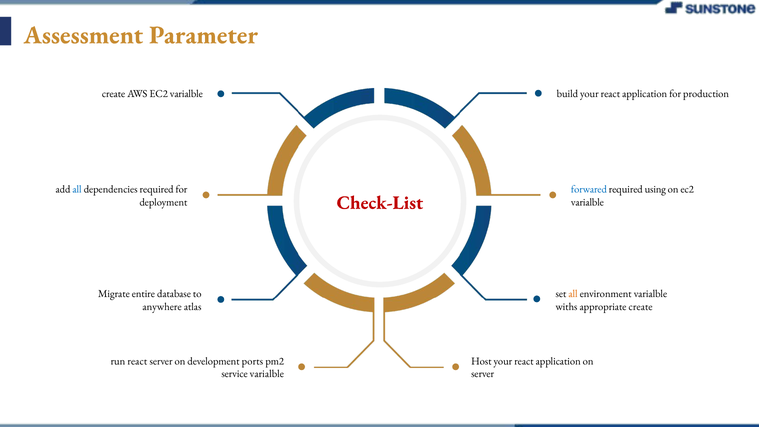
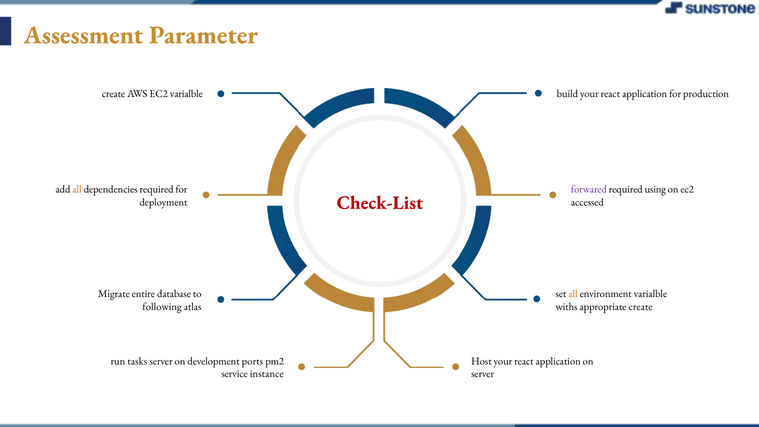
all colour: blue -> orange (77, 189)
forwared colour: blue -> purple (589, 189)
varialble: varialble -> accessed (587, 202)
anywhere: anywhere -> following (162, 307)
run react: react -> tasks (137, 361)
service varialble: varialble -> instance (267, 374)
